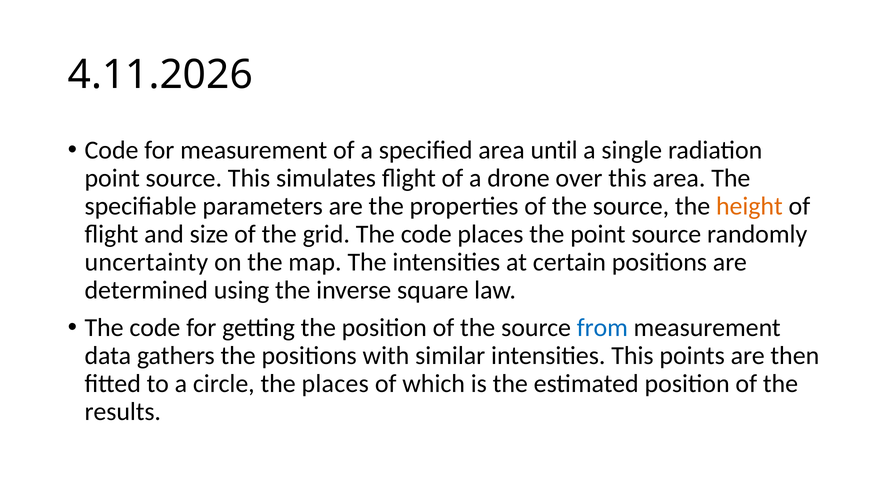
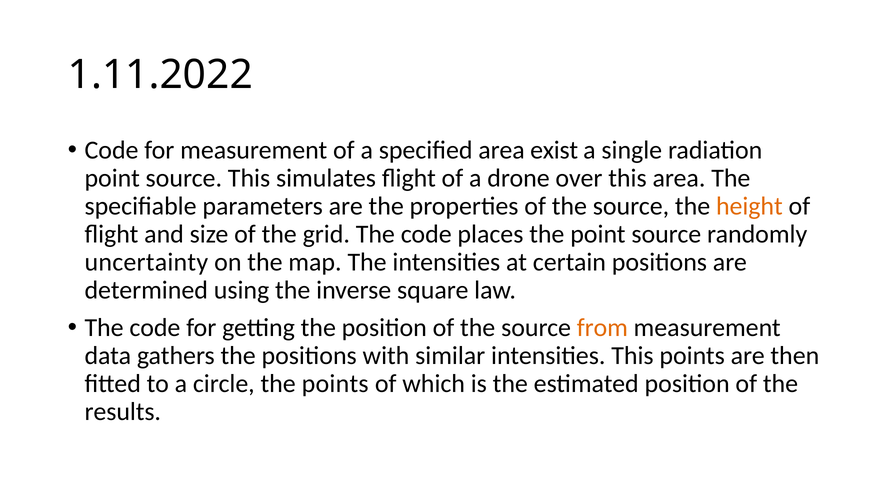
4.11.2026: 4.11.2026 -> 1.11.2022 (160, 75)
until: until -> exist (554, 150)
from colour: blue -> orange (602, 328)
the places: places -> points (335, 384)
